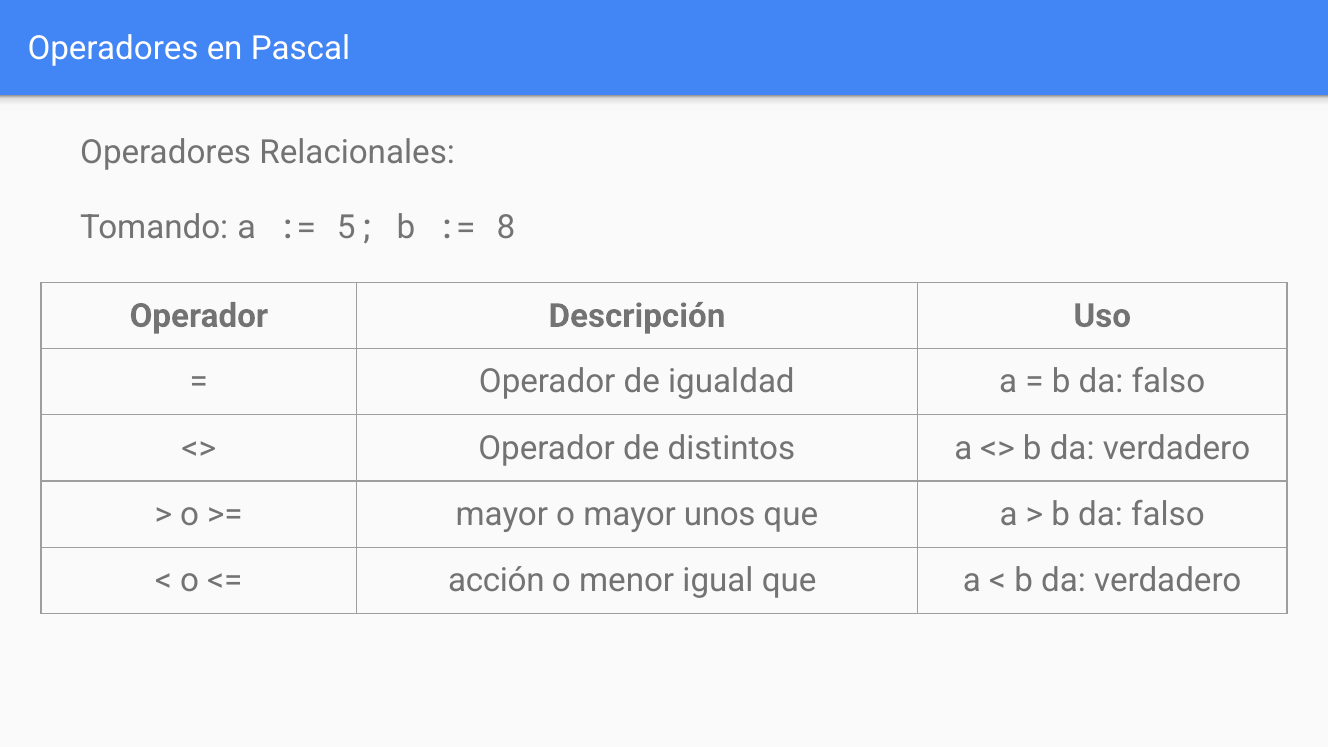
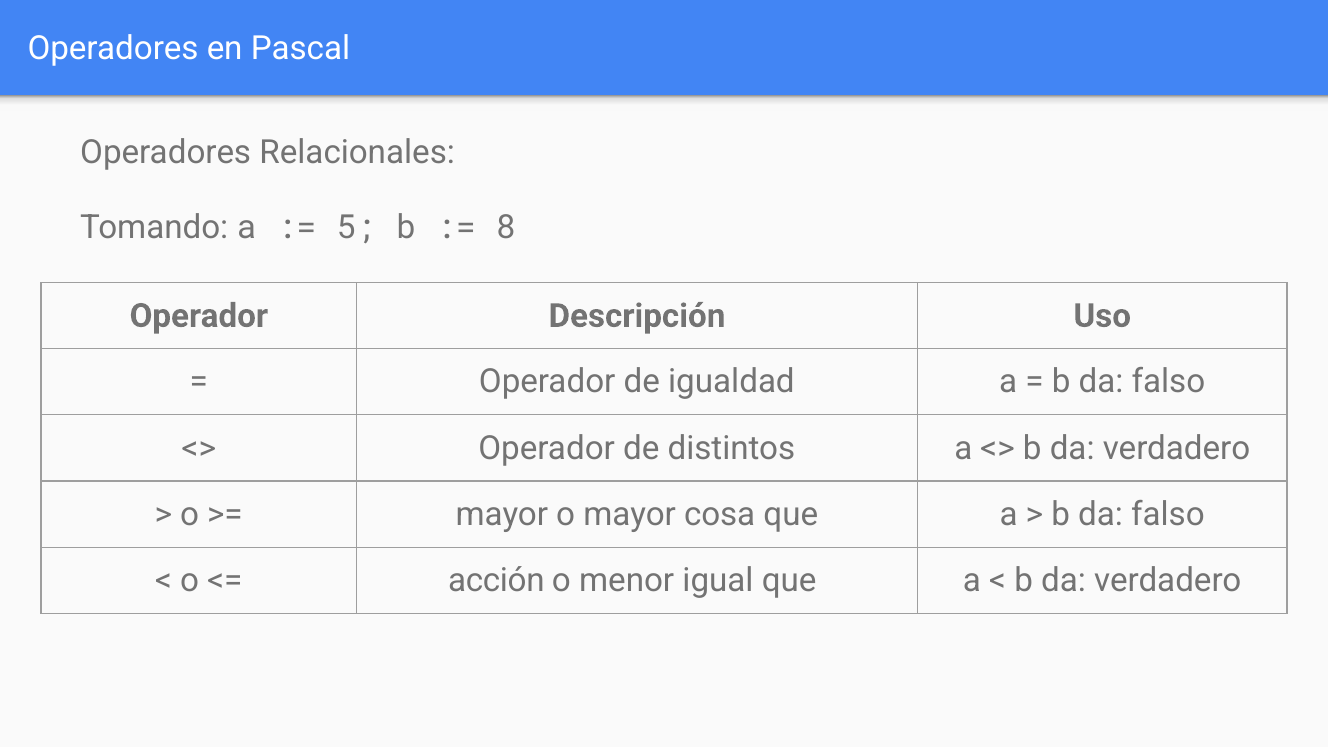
unos: unos -> cosa (720, 515)
